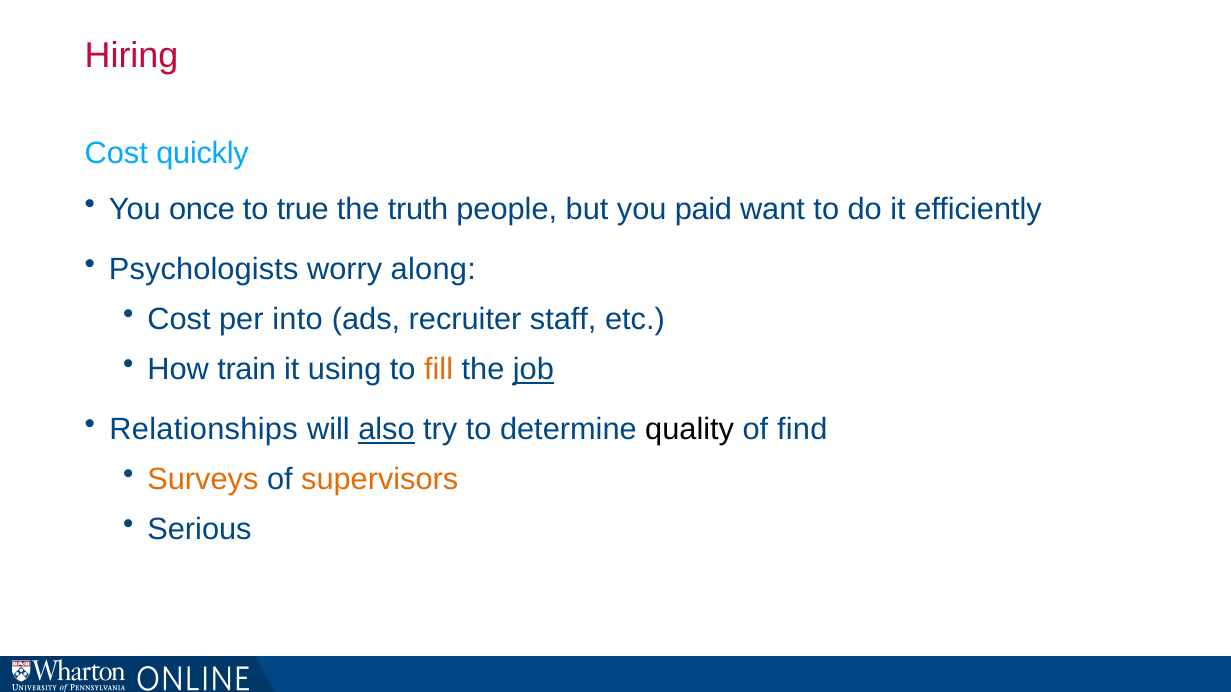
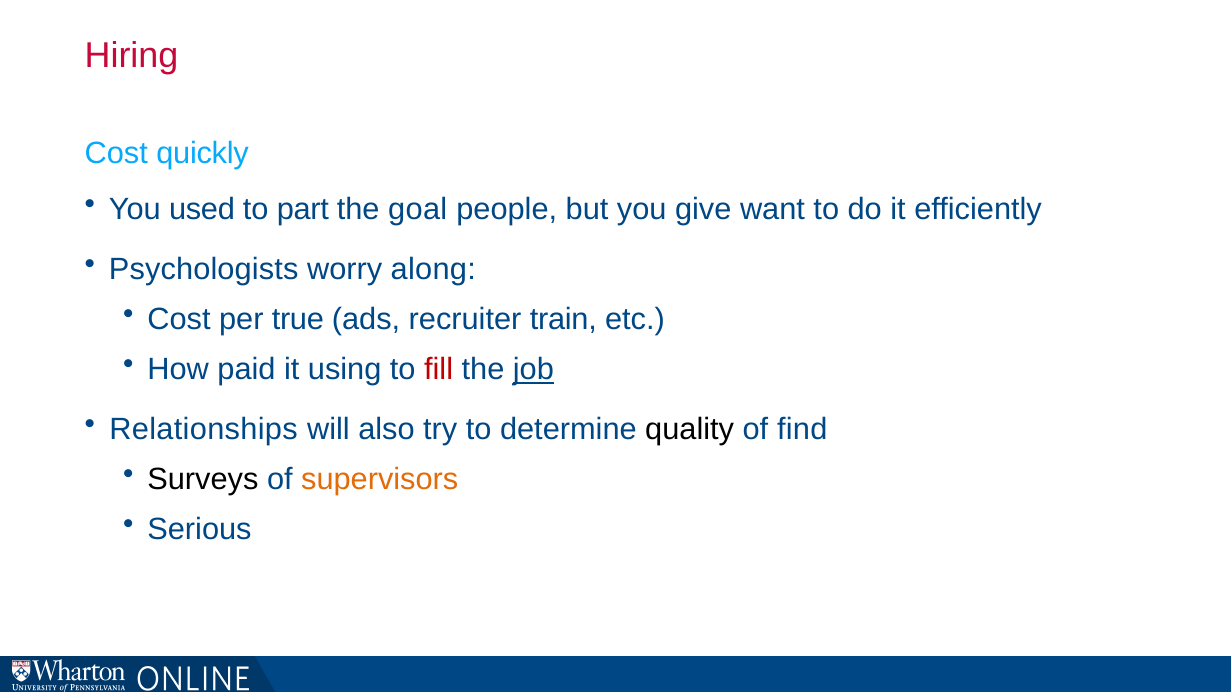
once: once -> used (202, 209)
true: true -> part (303, 209)
truth: truth -> goal (418, 209)
paid: paid -> give (703, 209)
into: into -> true (298, 320)
staff: staff -> train (563, 320)
train: train -> paid (246, 370)
fill colour: orange -> red (439, 370)
also underline: present -> none (387, 430)
Surveys colour: orange -> black (203, 480)
